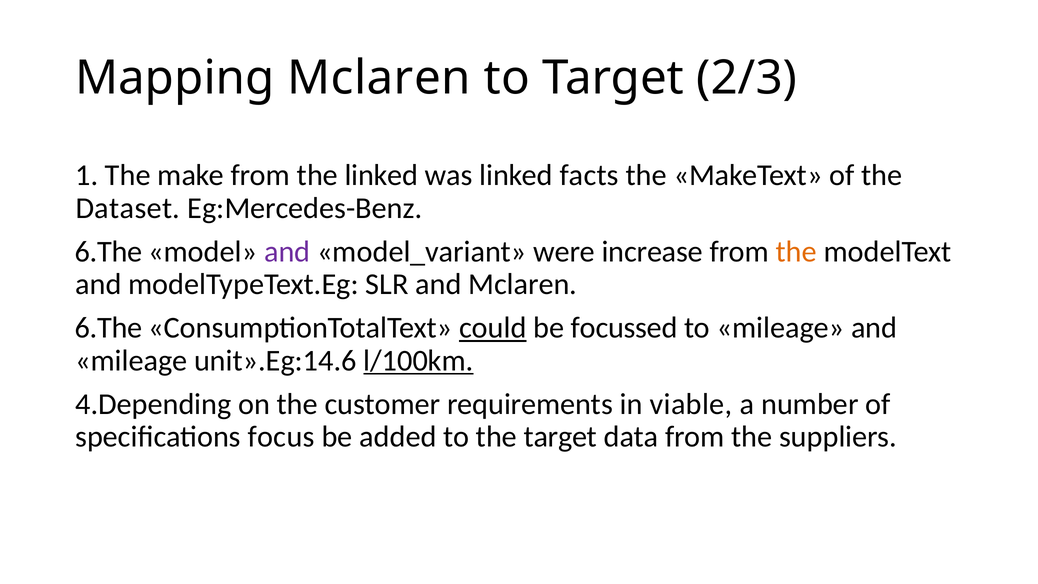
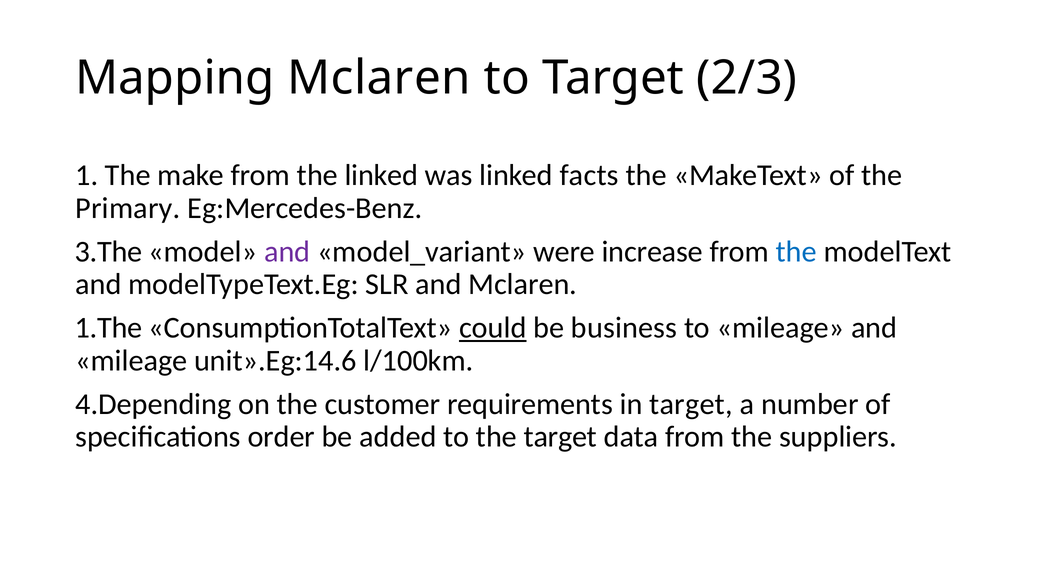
Dataset: Dataset -> Primary (128, 208)
6.The: 6.The -> 3.The (109, 252)
the colour: orange -> blue (796, 252)
6.The: 6.The -> 1.The (109, 328)
focussed: focussed -> business (624, 328)
l/100km underline: present -> none (418, 361)
in viable: viable -> target (691, 404)
focus: focus -> order (281, 437)
